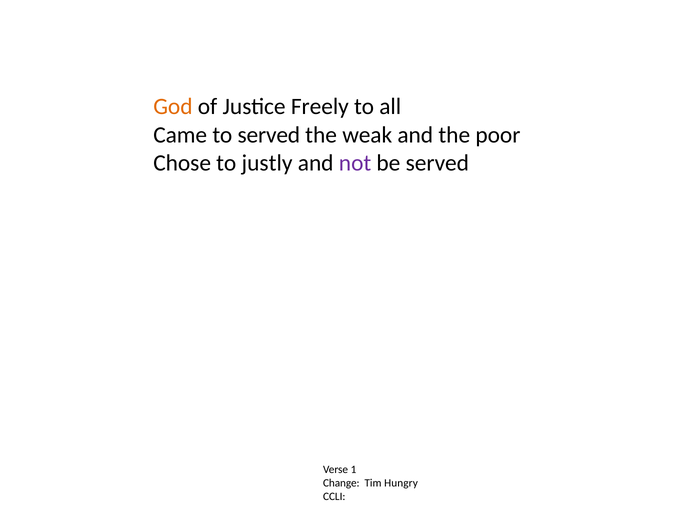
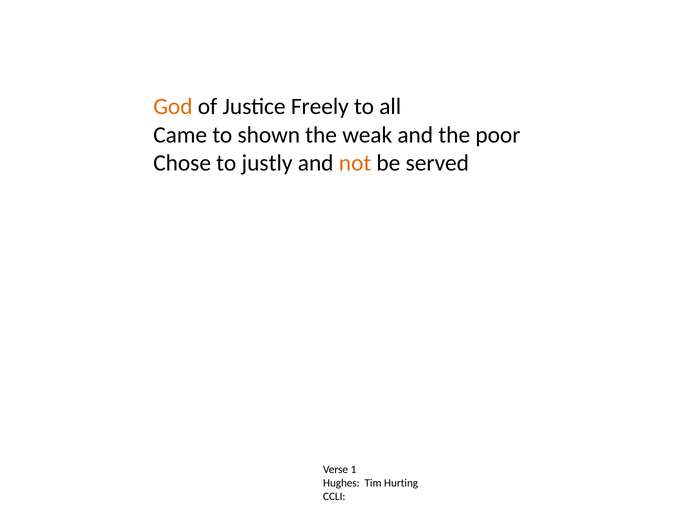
to served: served -> shown (269, 135)
not colour: purple -> orange (355, 163)
Change: Change -> Hughes (341, 483)
Hungry: Hungry -> Hurting (401, 483)
